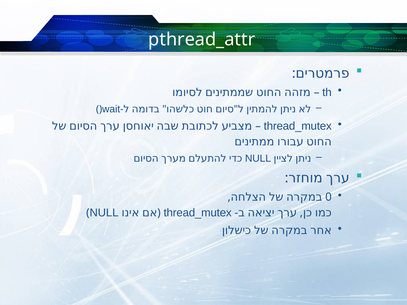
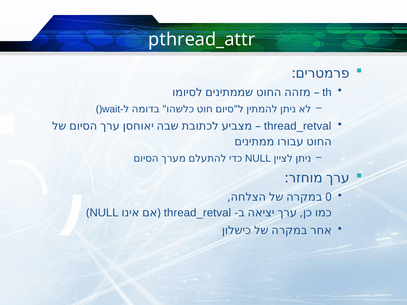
thread_mutex: thread_mutex -> thread_retval (298, 126)
thread_mutex: thread_mutex -> thread_retval (197, 213)
